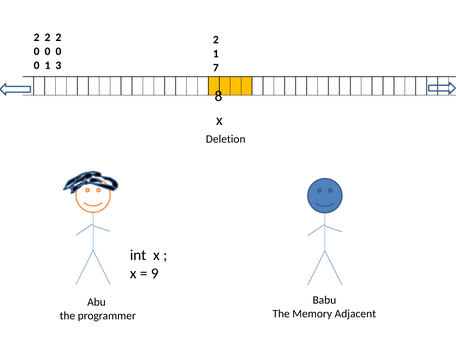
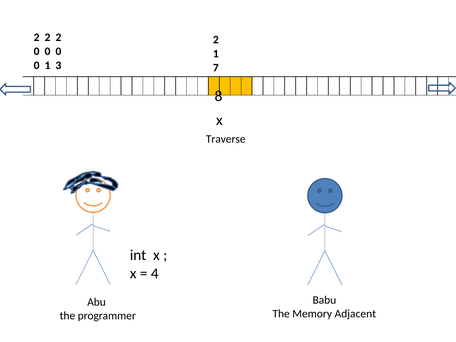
Deletion: Deletion -> Traverse (226, 139)
9: 9 -> 4 (155, 273)
